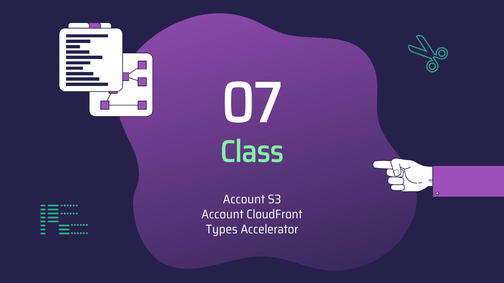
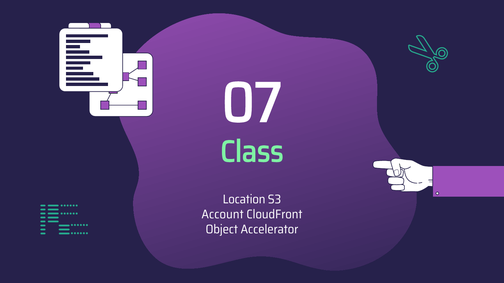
Account: Account -> Location (244, 200)
Types: Types -> Object (222, 230)
